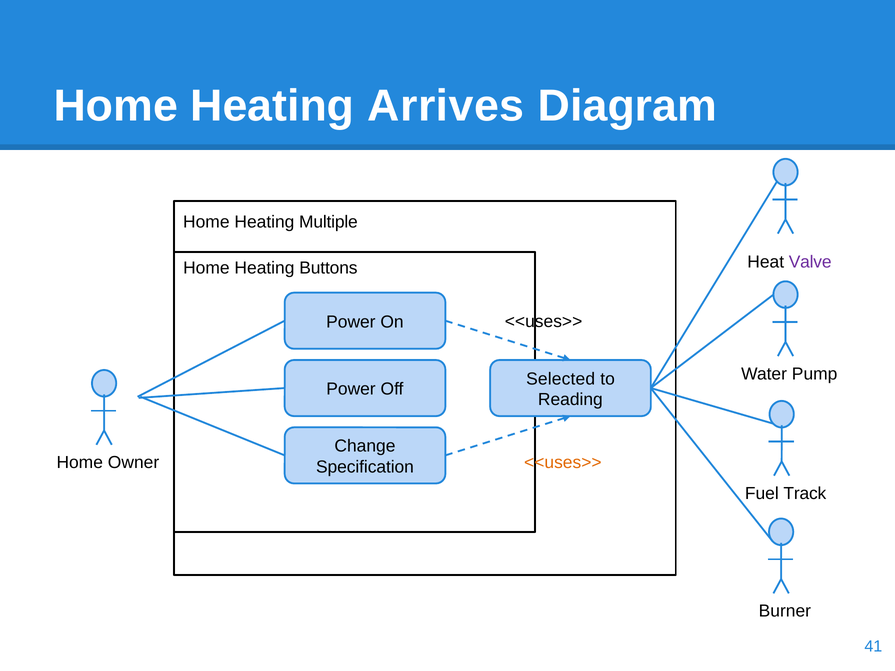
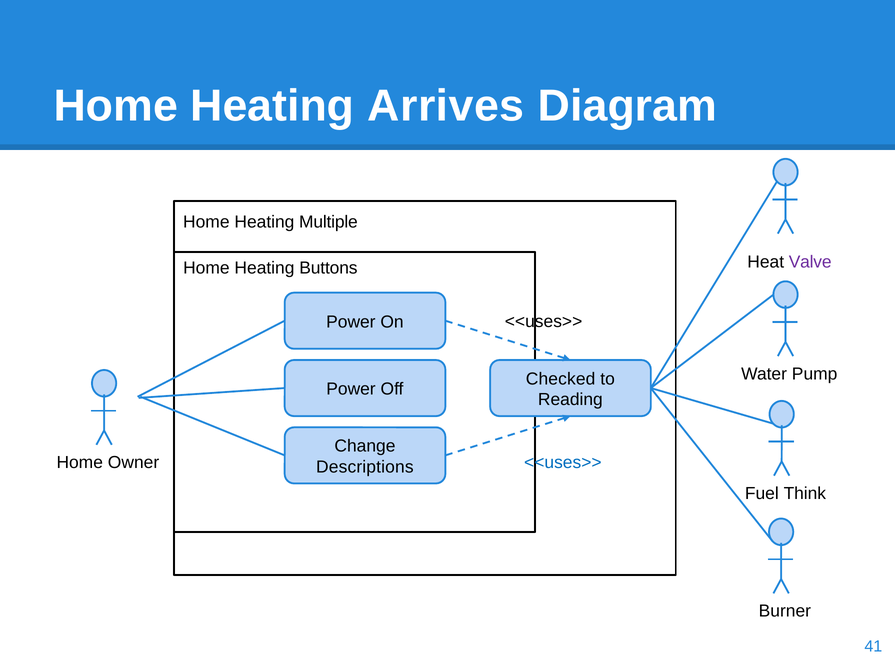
Selected: Selected -> Checked (561, 379)
<<uses>> colour: orange -> blue (563, 463)
Specification: Specification -> Descriptions (365, 467)
Track: Track -> Think (805, 494)
